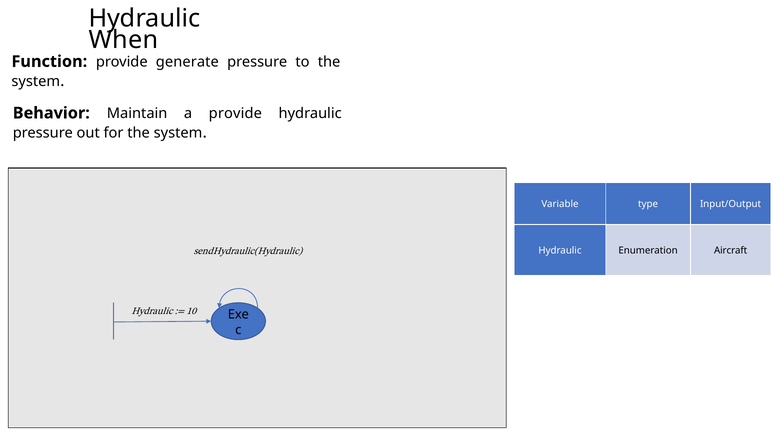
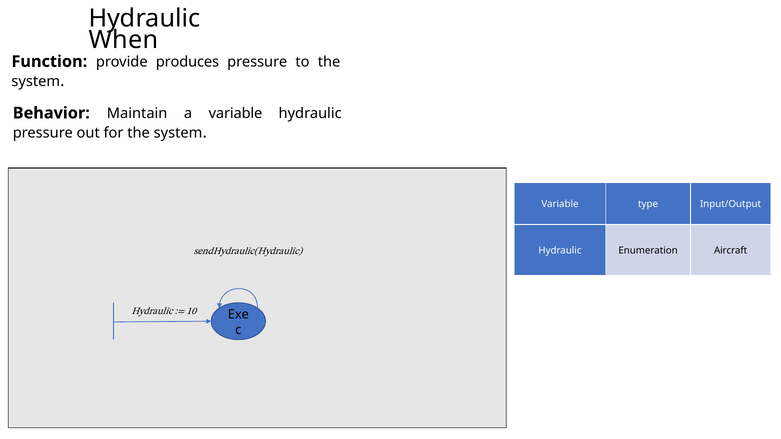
generate: generate -> produces (187, 62)
a provide: provide -> variable (236, 114)
